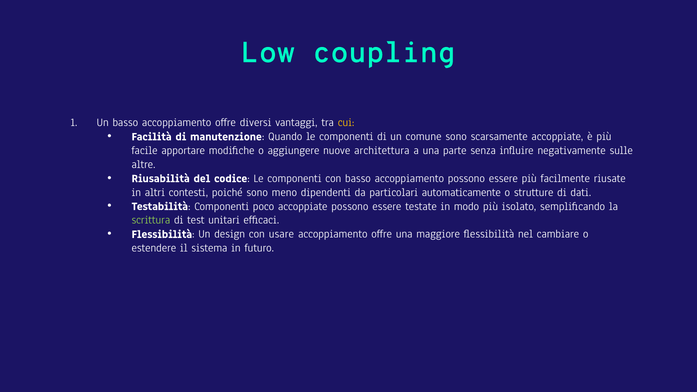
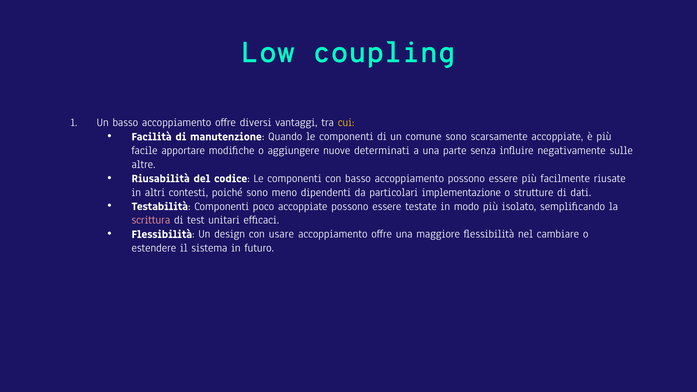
architettura: architettura -> determinati (382, 150)
automaticamente: automaticamente -> implementazione (461, 192)
scrittura colour: light green -> pink (151, 220)
